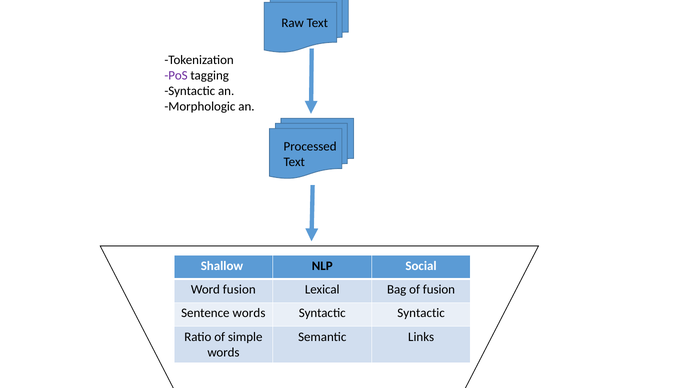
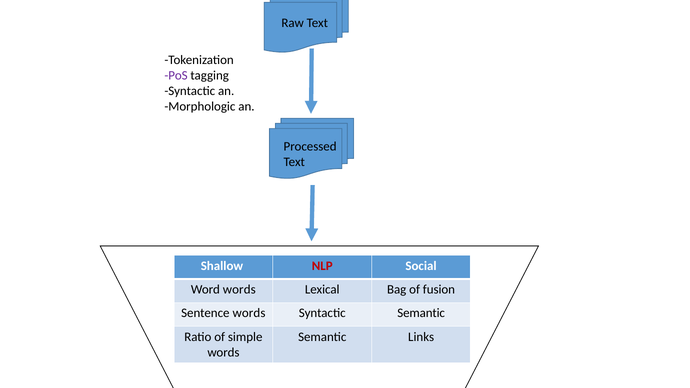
NLP colour: black -> red (322, 266)
Word fusion: fusion -> words (239, 290)
Syntactic Syntactic: Syntactic -> Semantic (421, 313)
